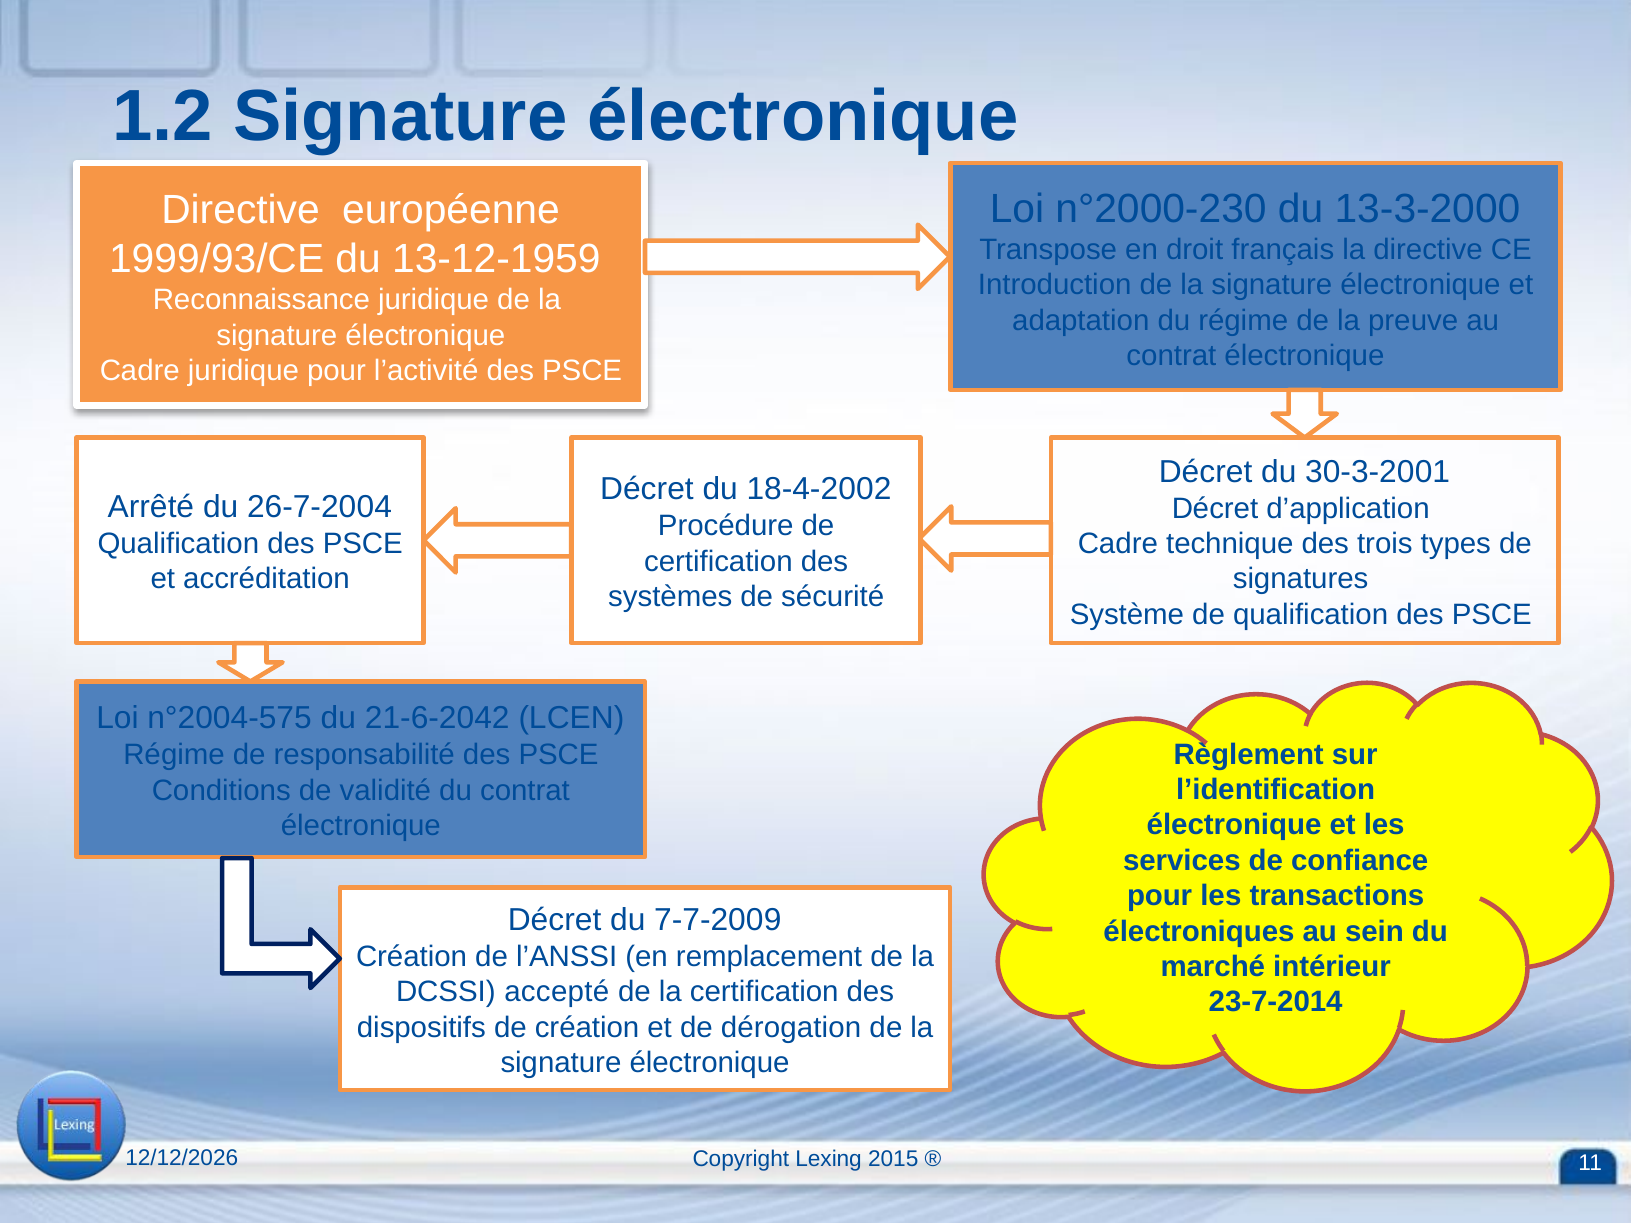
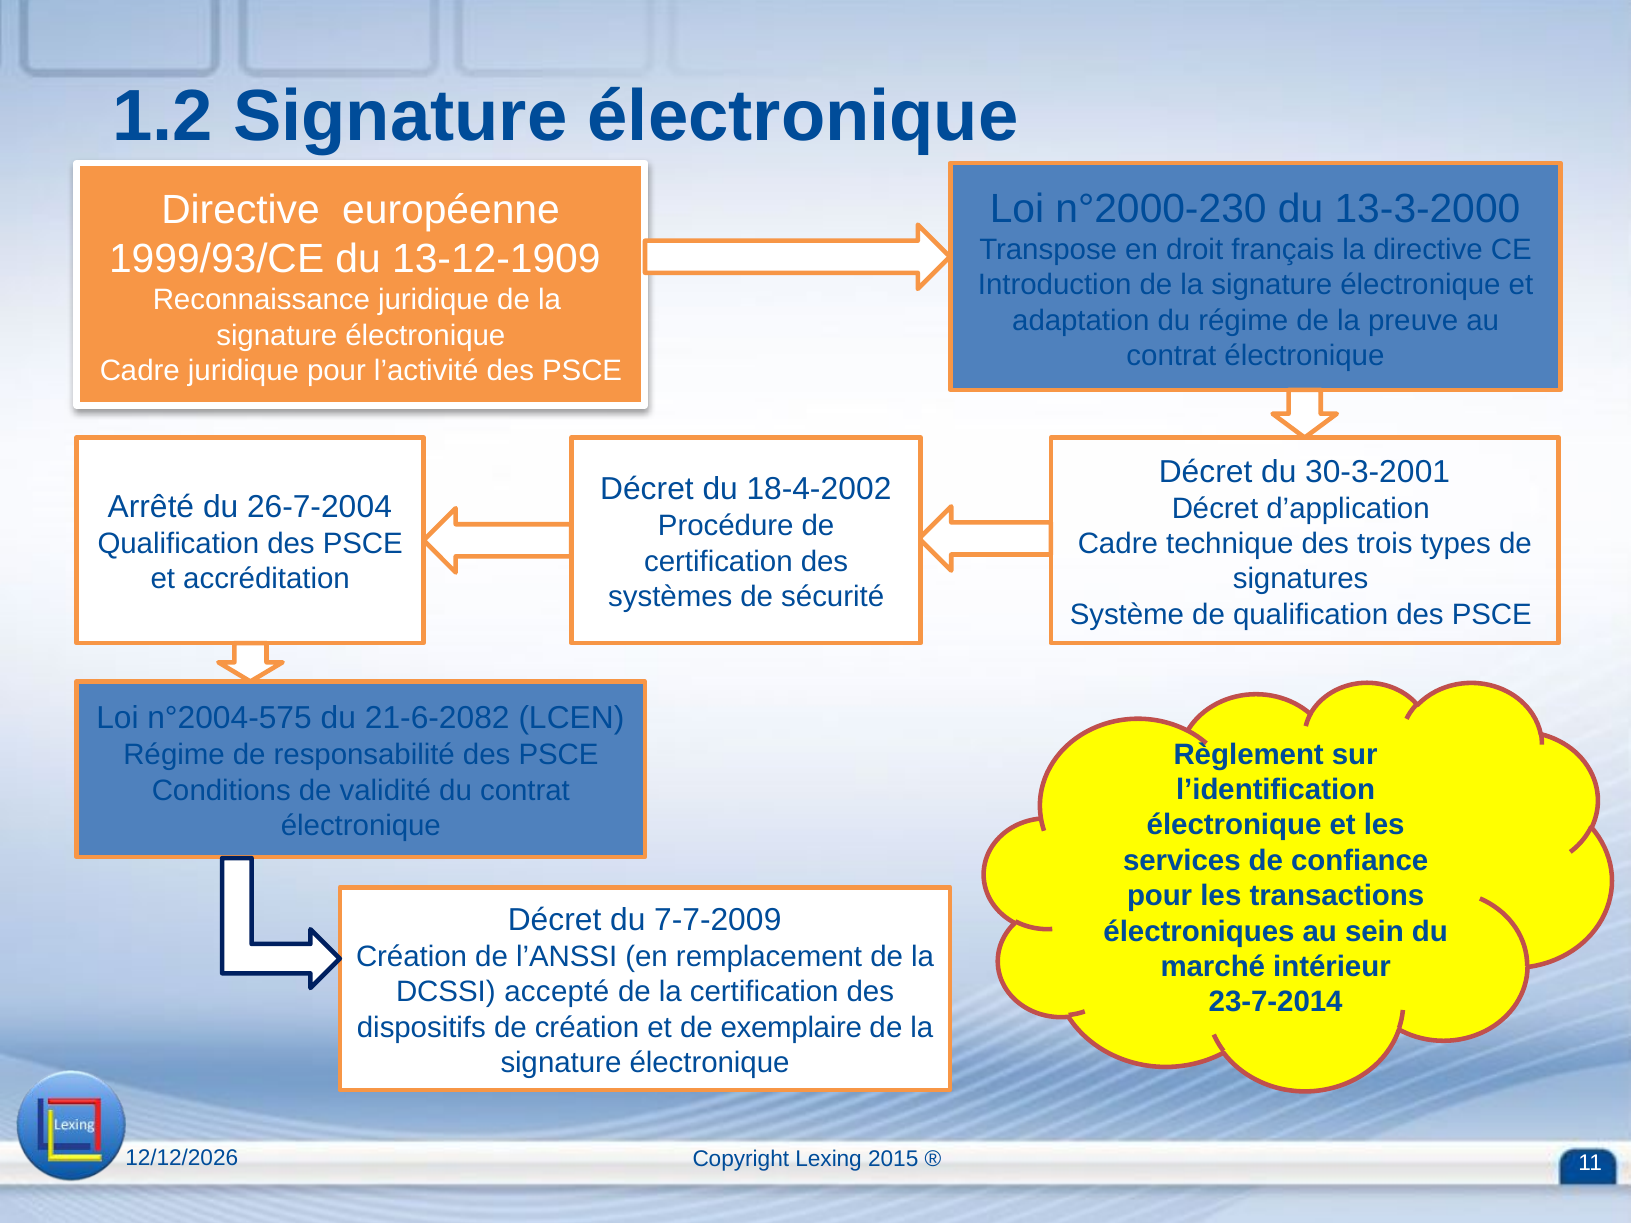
13-12-1959: 13-12-1959 -> 13-12-1909 (496, 259)
21-6-2042: 21-6-2042 -> 21-6-2082 (437, 719)
dérogation: dérogation -> exemplaire (791, 1028)
